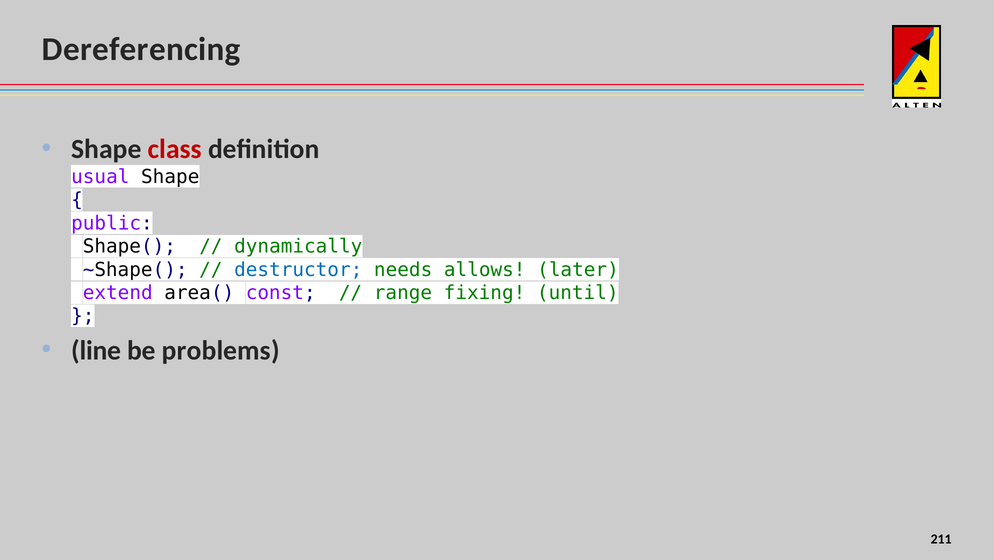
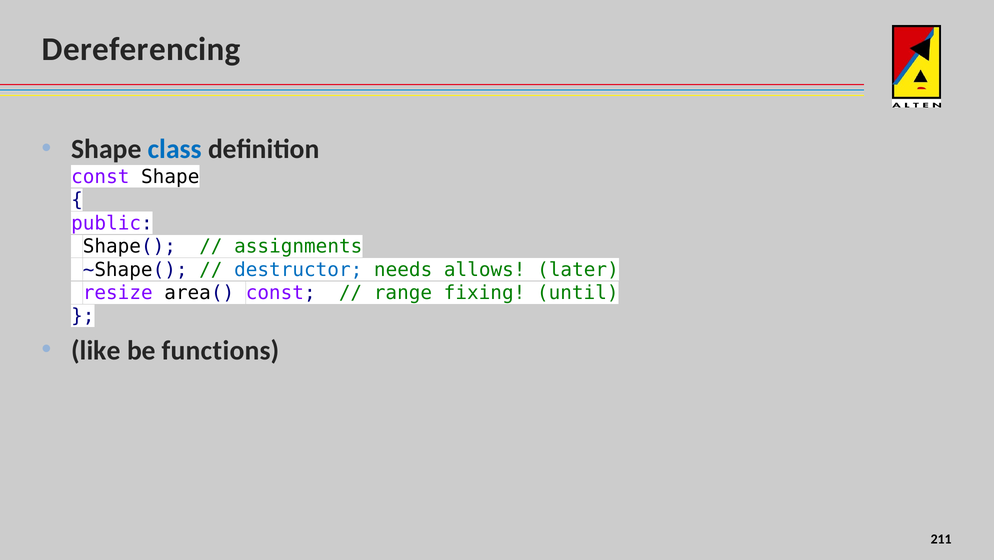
class colour: red -> blue (175, 149)
usual: usual -> const (100, 177)
dynamically: dynamically -> assignments (298, 246)
extend: extend -> resize (118, 293)
line: line -> like (96, 350)
problems: problems -> functions (221, 350)
